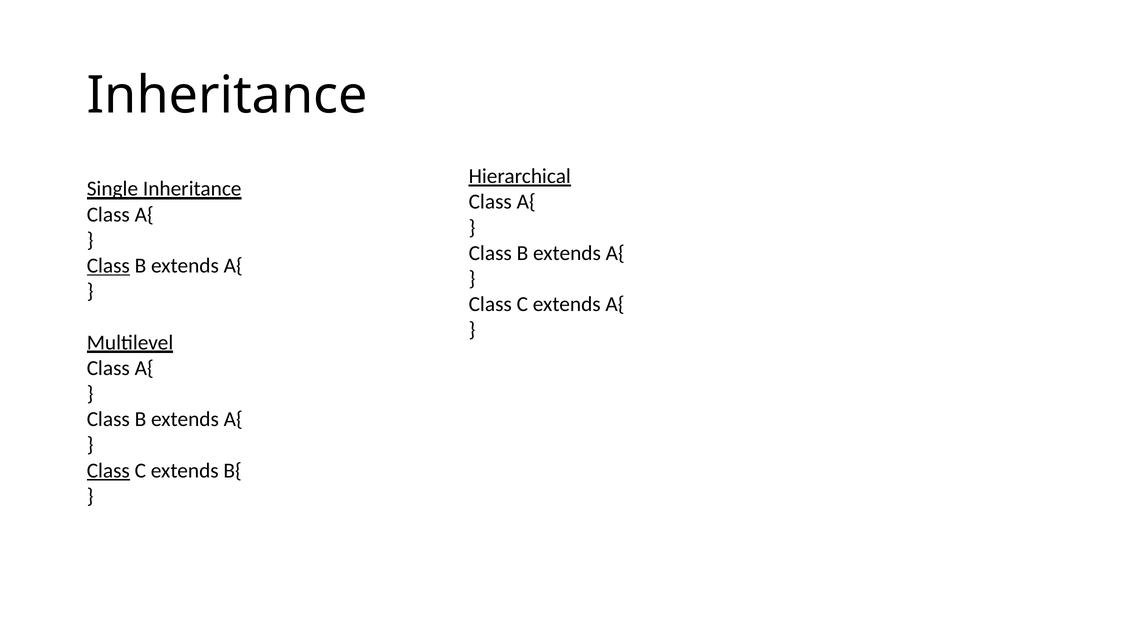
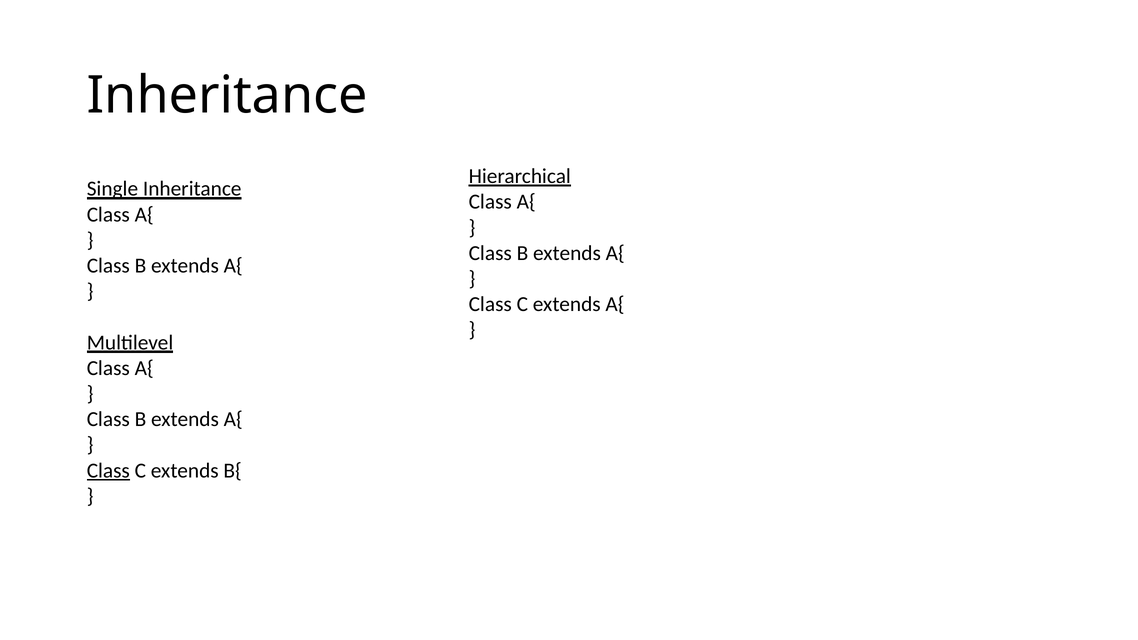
Class underline: present -> none (108, 266)
